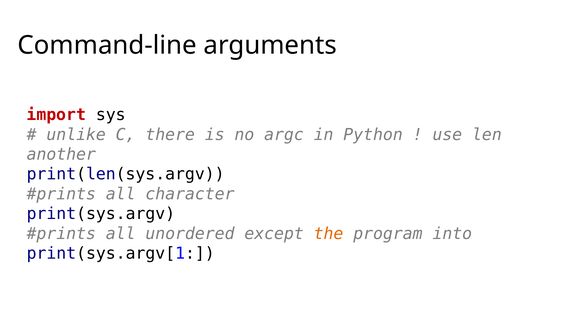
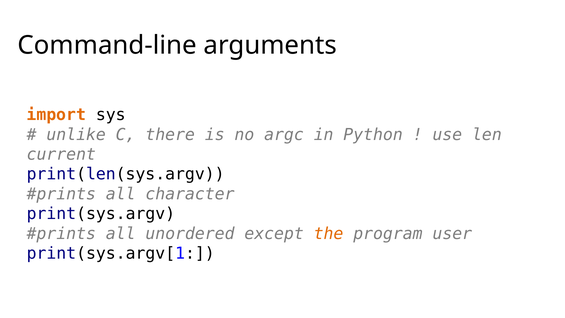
import colour: red -> orange (56, 115)
another: another -> current (61, 154)
into: into -> user (452, 233)
